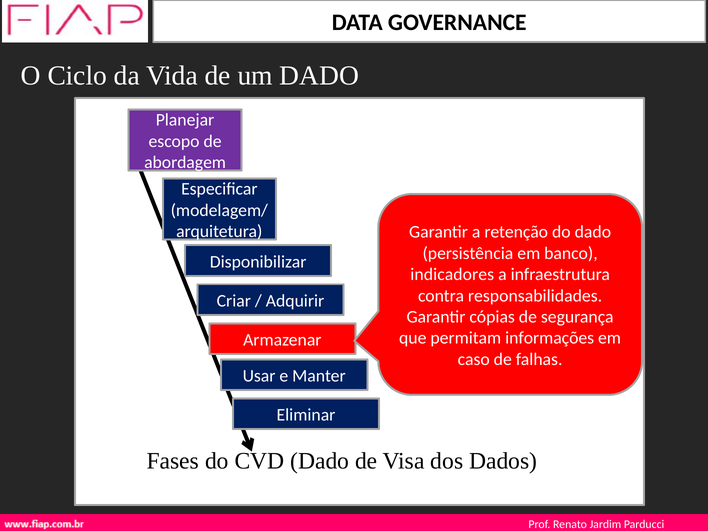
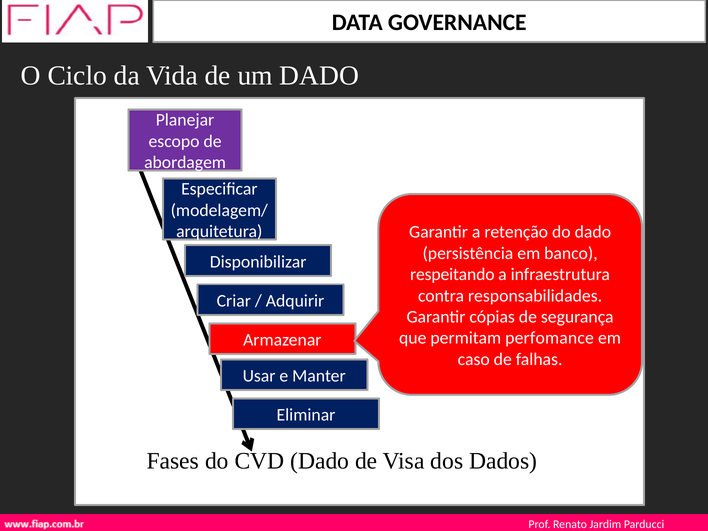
indicadores: indicadores -> respeitando (452, 274)
informações: informações -> perfomance (550, 338)
